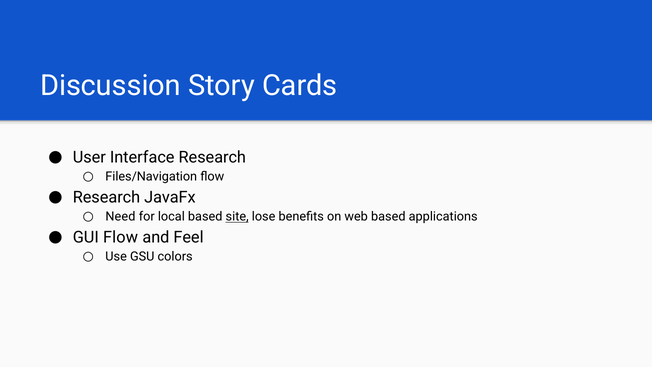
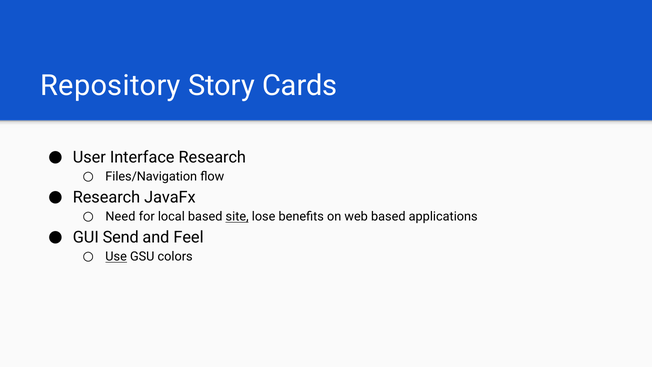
Discussion: Discussion -> Repository (110, 86)
GUI Flow: Flow -> Send (121, 237)
Use underline: none -> present (116, 257)
